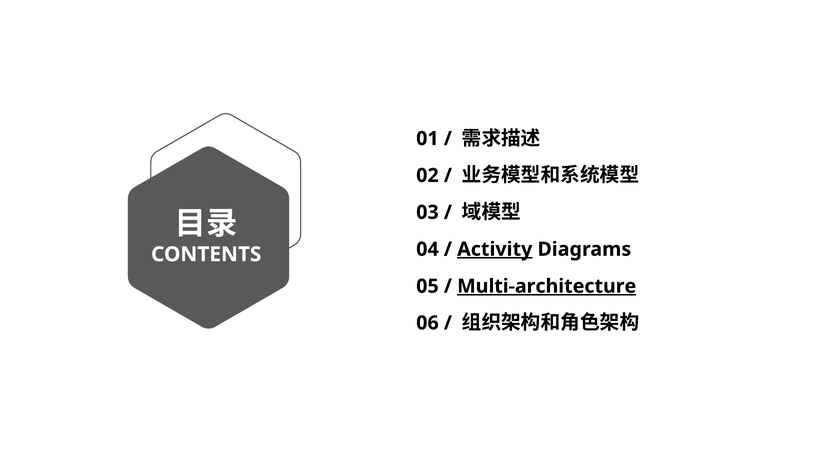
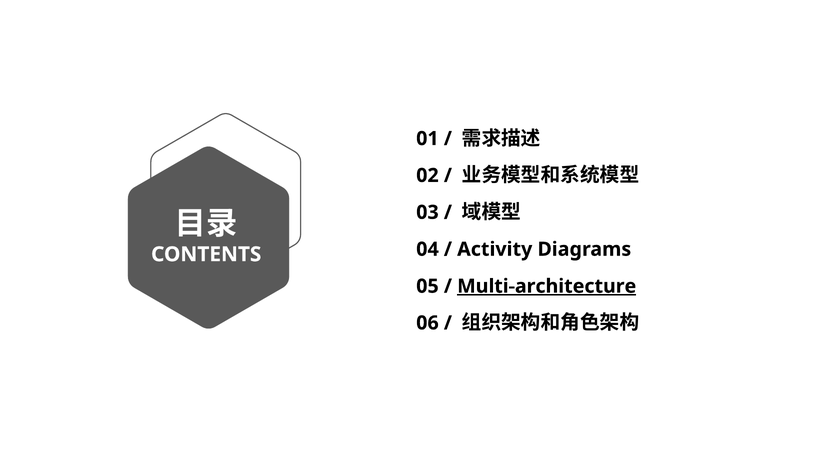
Activity underline: present -> none (495, 249)
